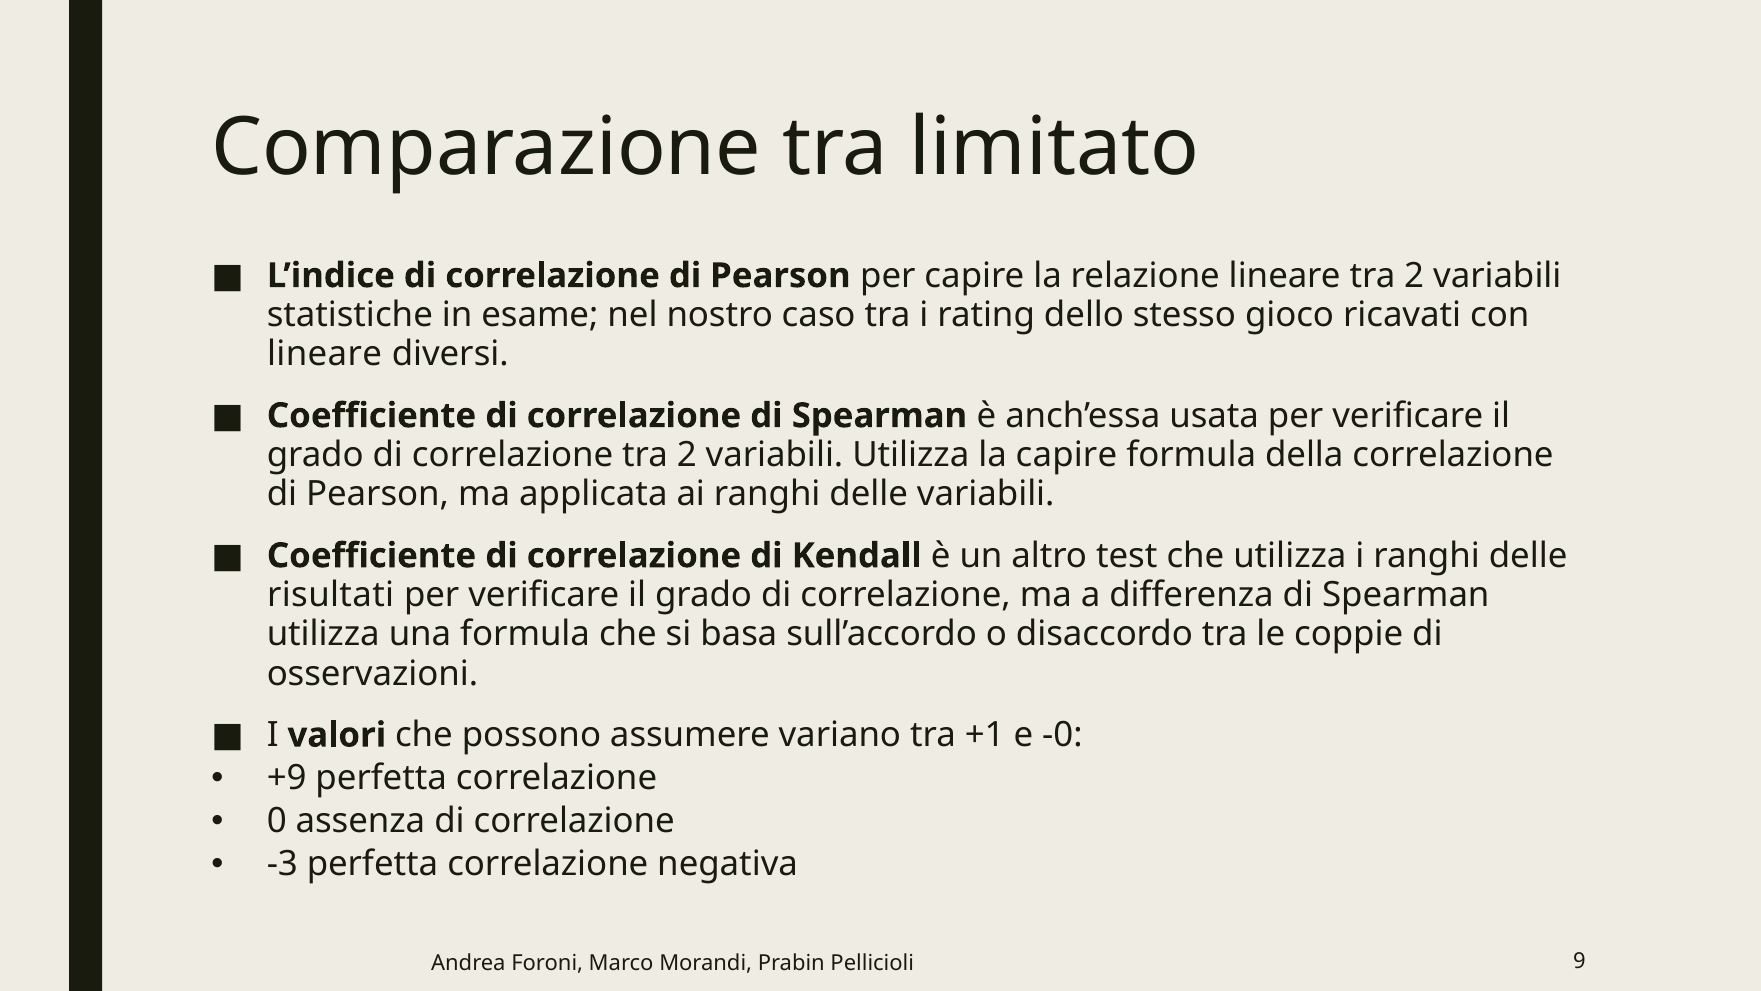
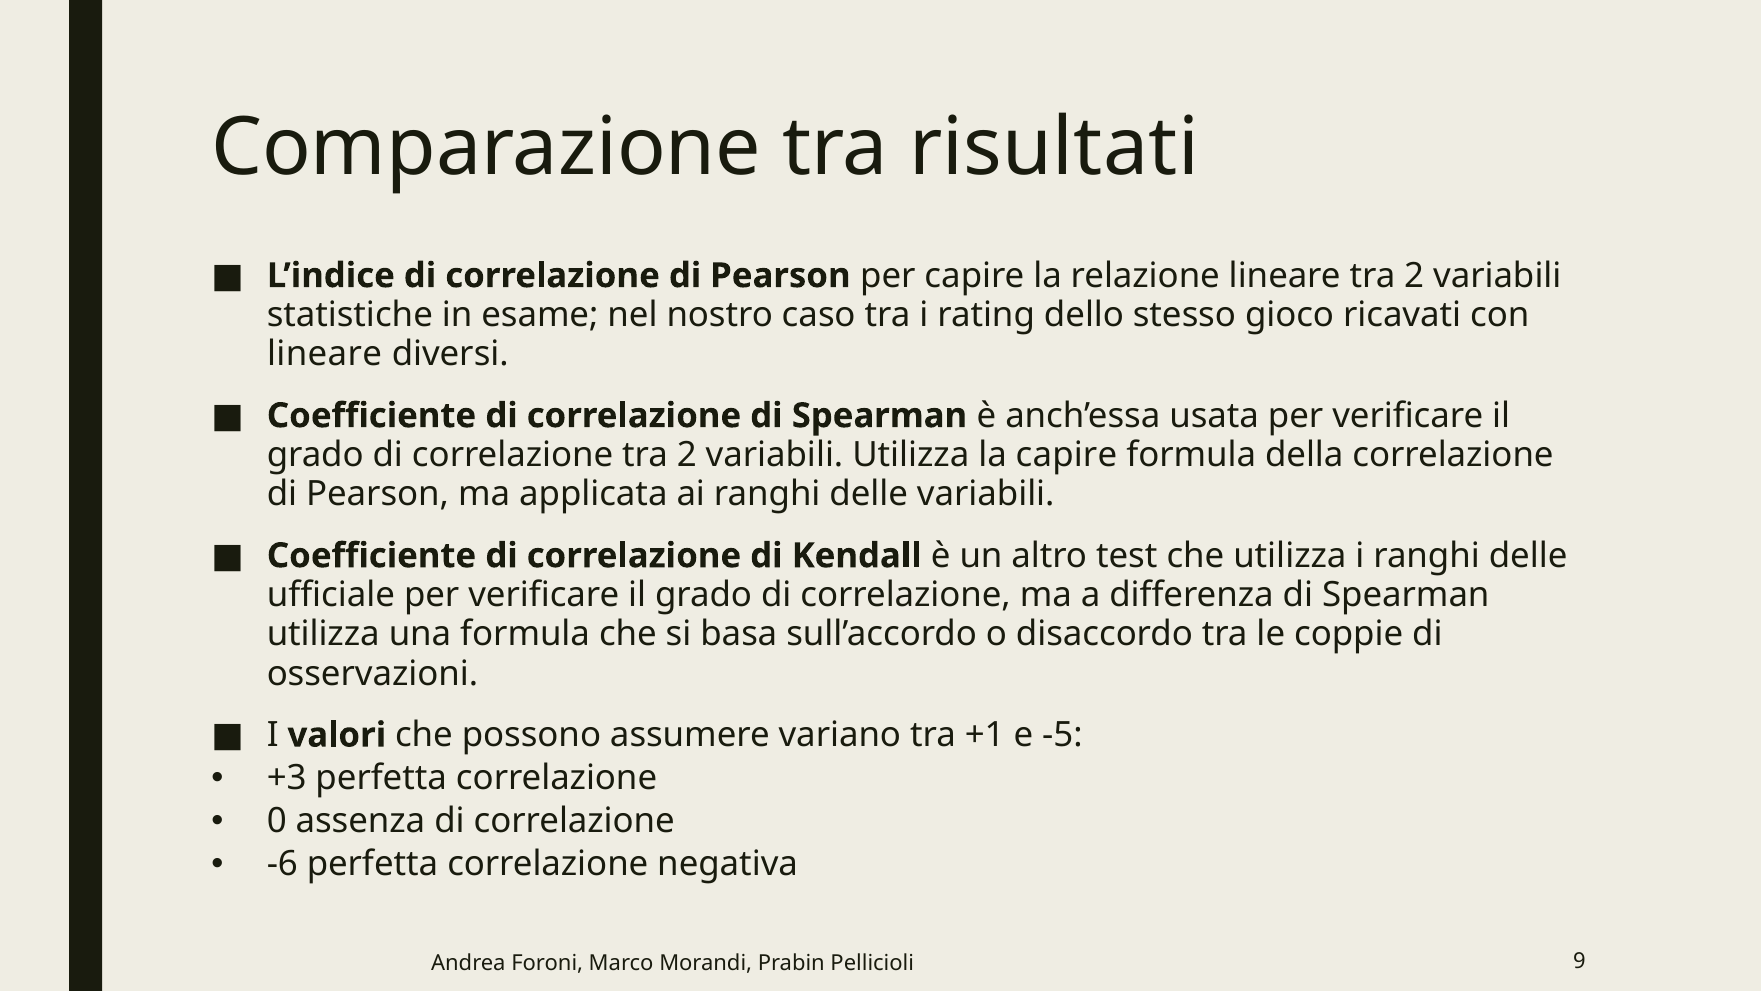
limitato: limitato -> risultati (1054, 148)
risultati: risultati -> ufficiale (331, 595)
-0: -0 -> -5 (1062, 735)
+9: +9 -> +3 (287, 778)
-3: -3 -> -6 (282, 864)
